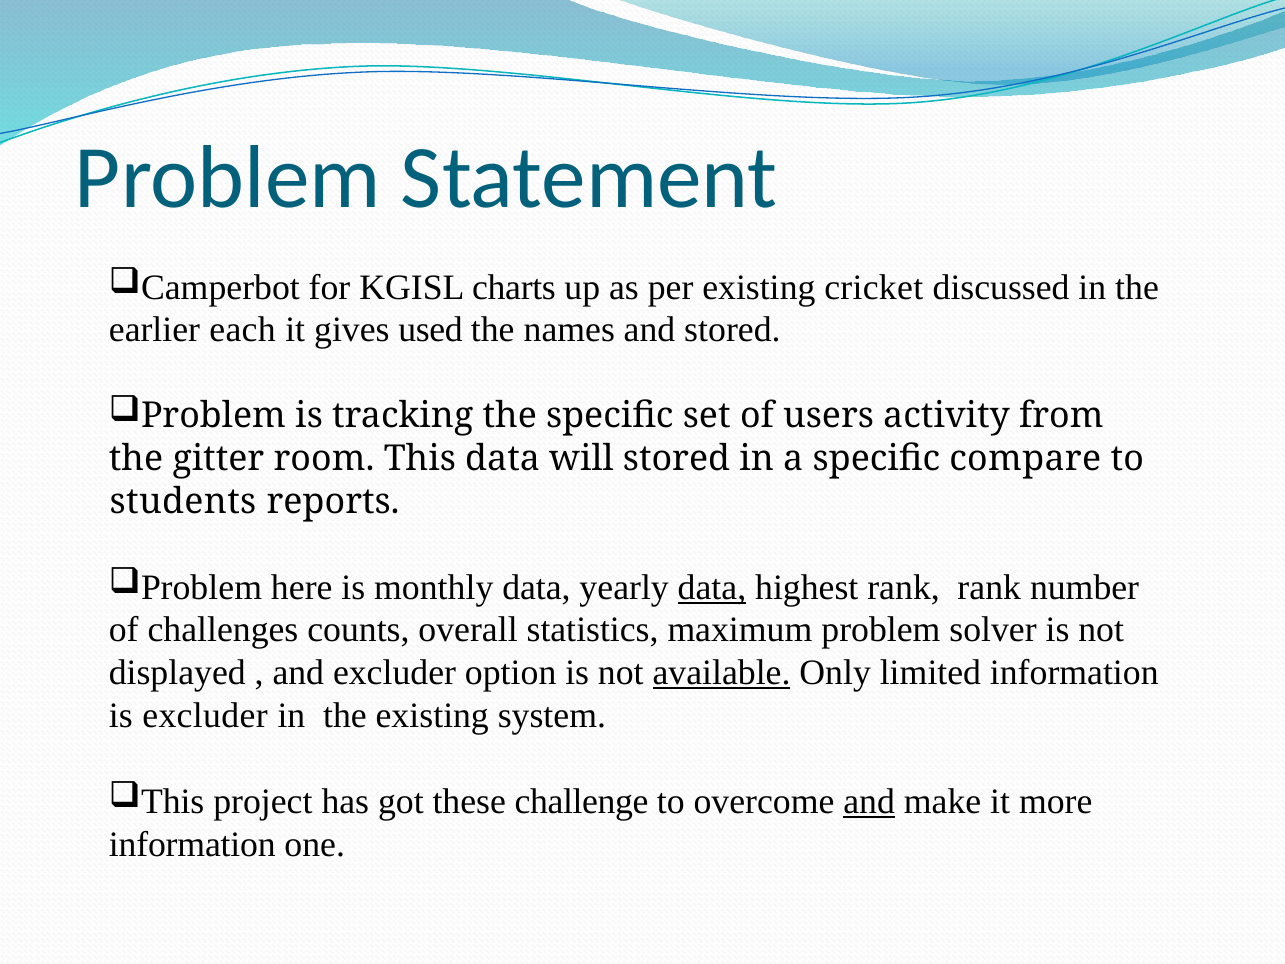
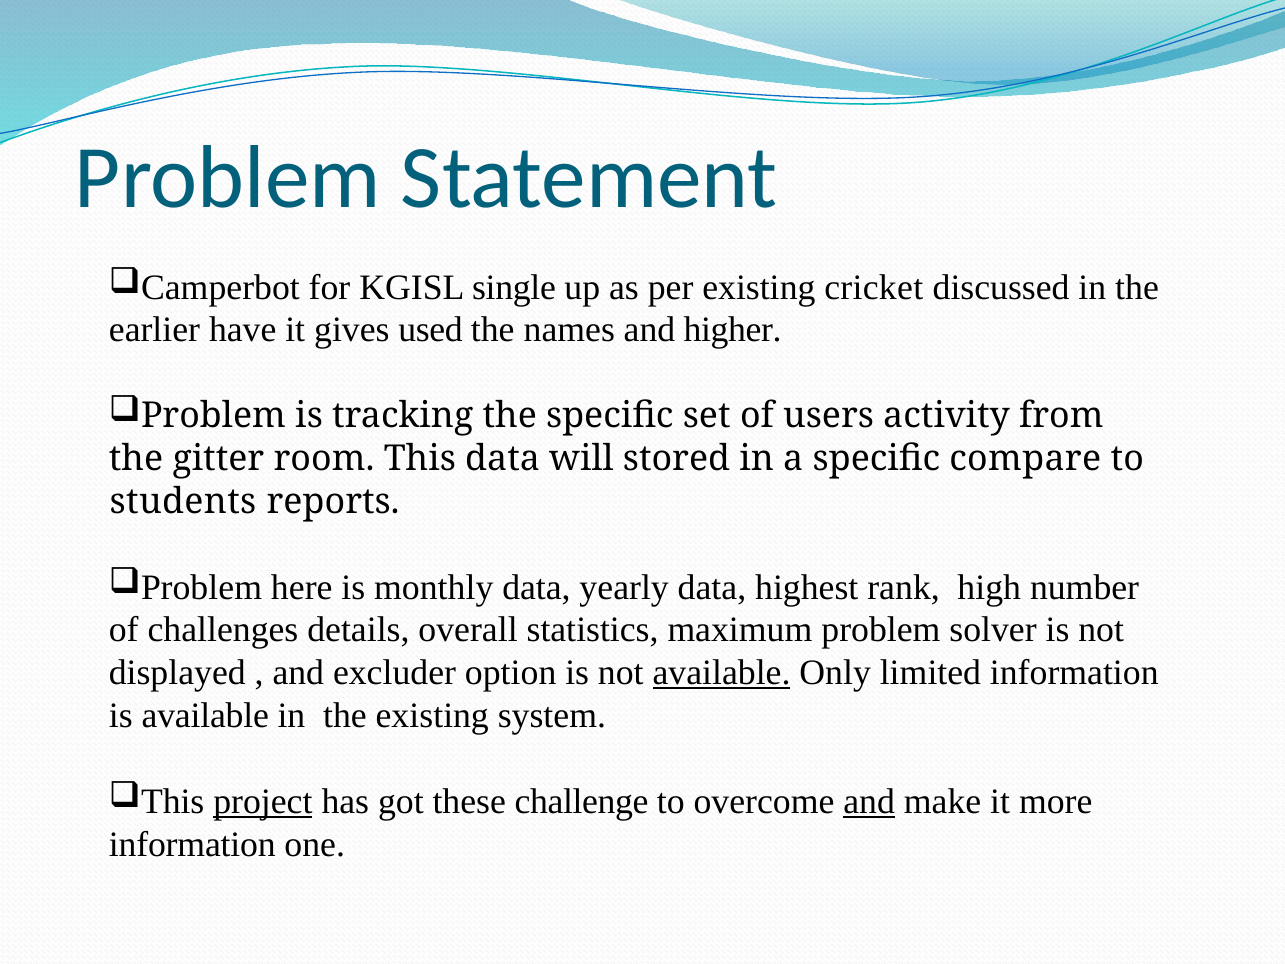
charts: charts -> single (514, 287)
each: each -> have (243, 330)
and stored: stored -> higher (733, 330)
data underline: present -> none (712, 587)
rank rank: rank -> high (989, 587)
counts: counts -> details (358, 630)
is excluder: excluder -> available (205, 716)
project underline: none -> present (263, 801)
